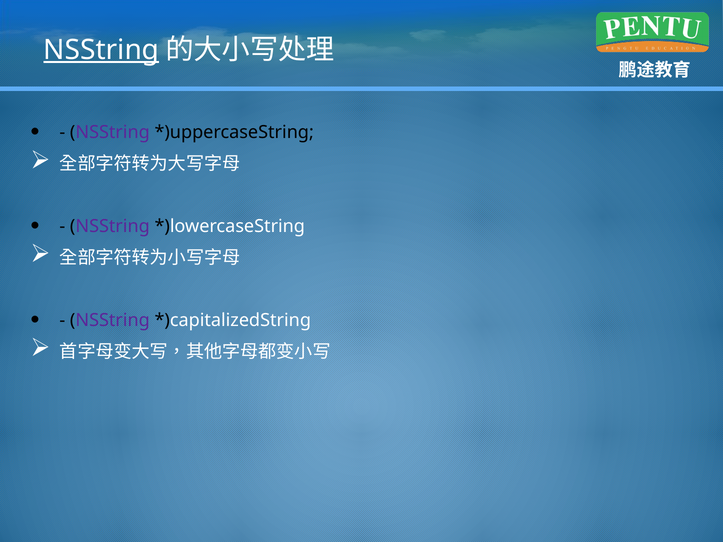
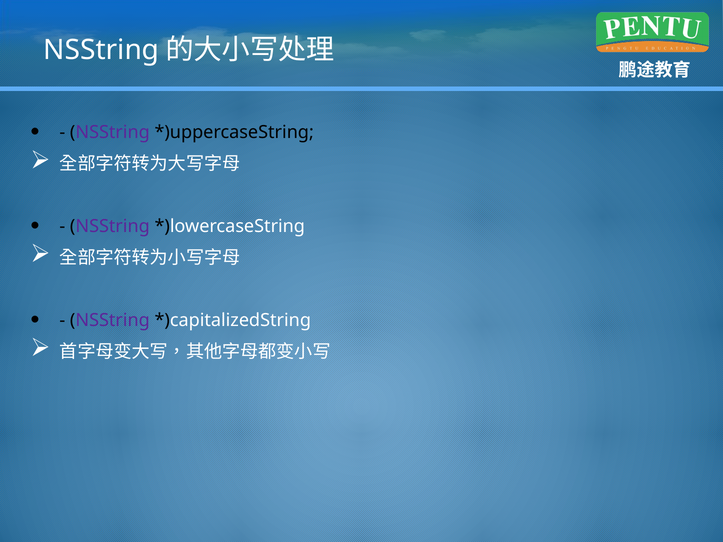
NSString underline: present -> none (101, 50)
